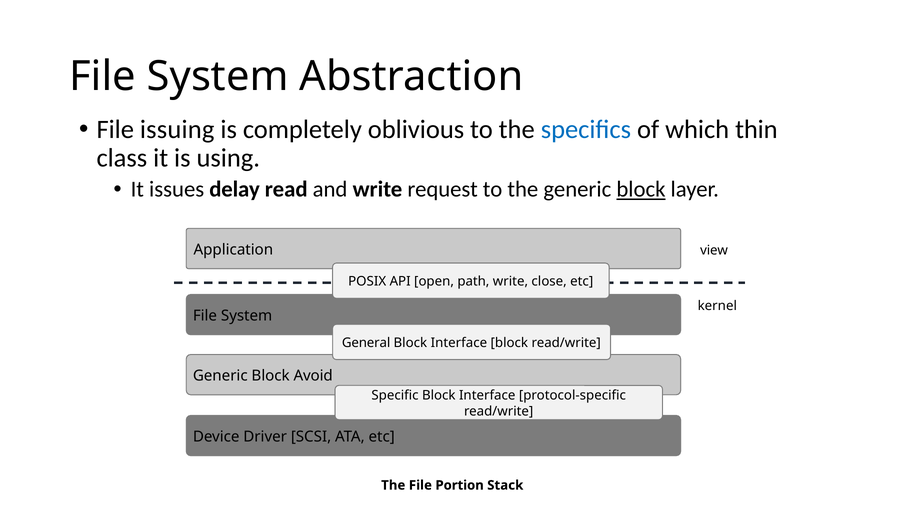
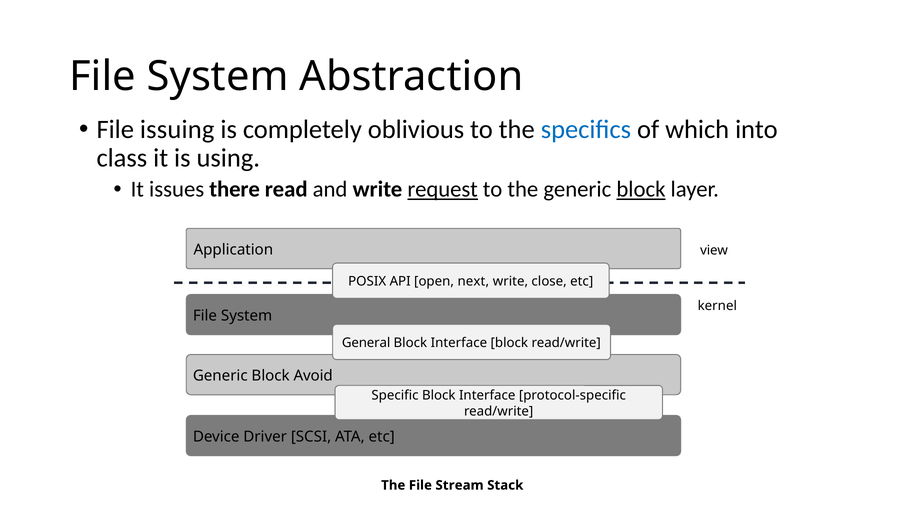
thin: thin -> into (756, 129)
delay: delay -> there (235, 189)
request underline: none -> present (443, 189)
path: path -> next (473, 282)
Portion: Portion -> Stream (460, 485)
